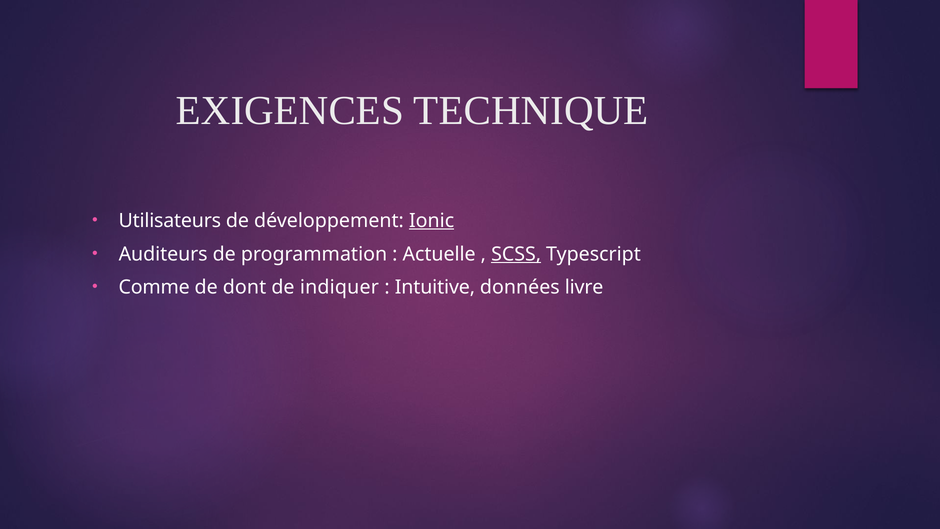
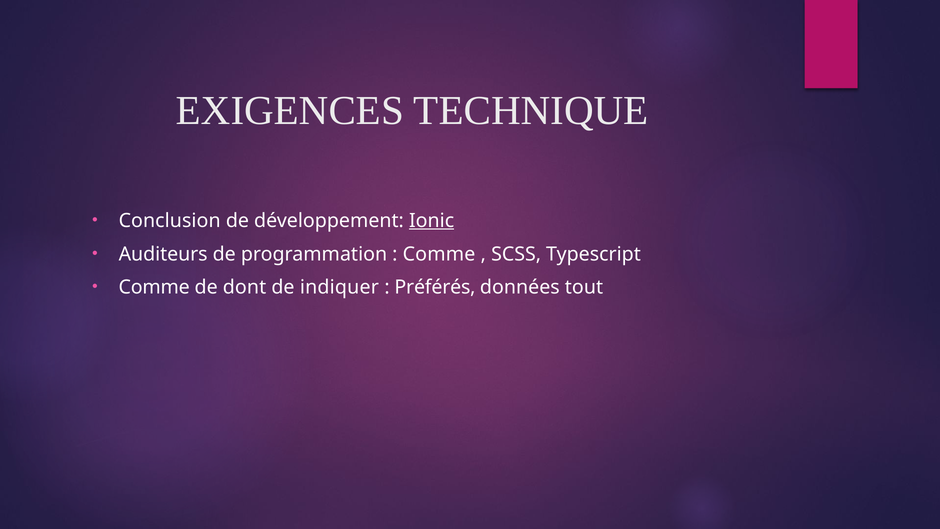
Utilisateurs: Utilisateurs -> Conclusion (170, 221)
Actuelle: Actuelle -> Comme (439, 254)
SCSS underline: present -> none (516, 254)
Intuitive: Intuitive -> Préférés (435, 287)
livre: livre -> tout (584, 287)
